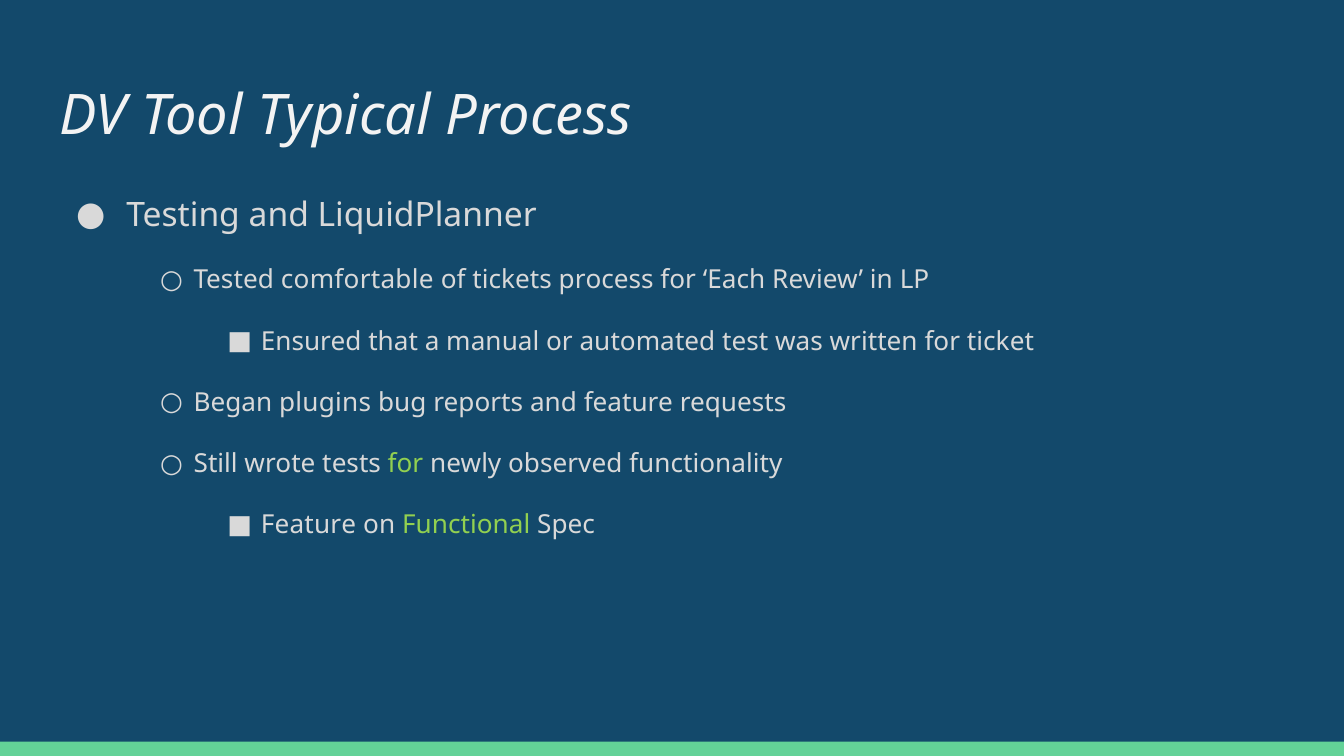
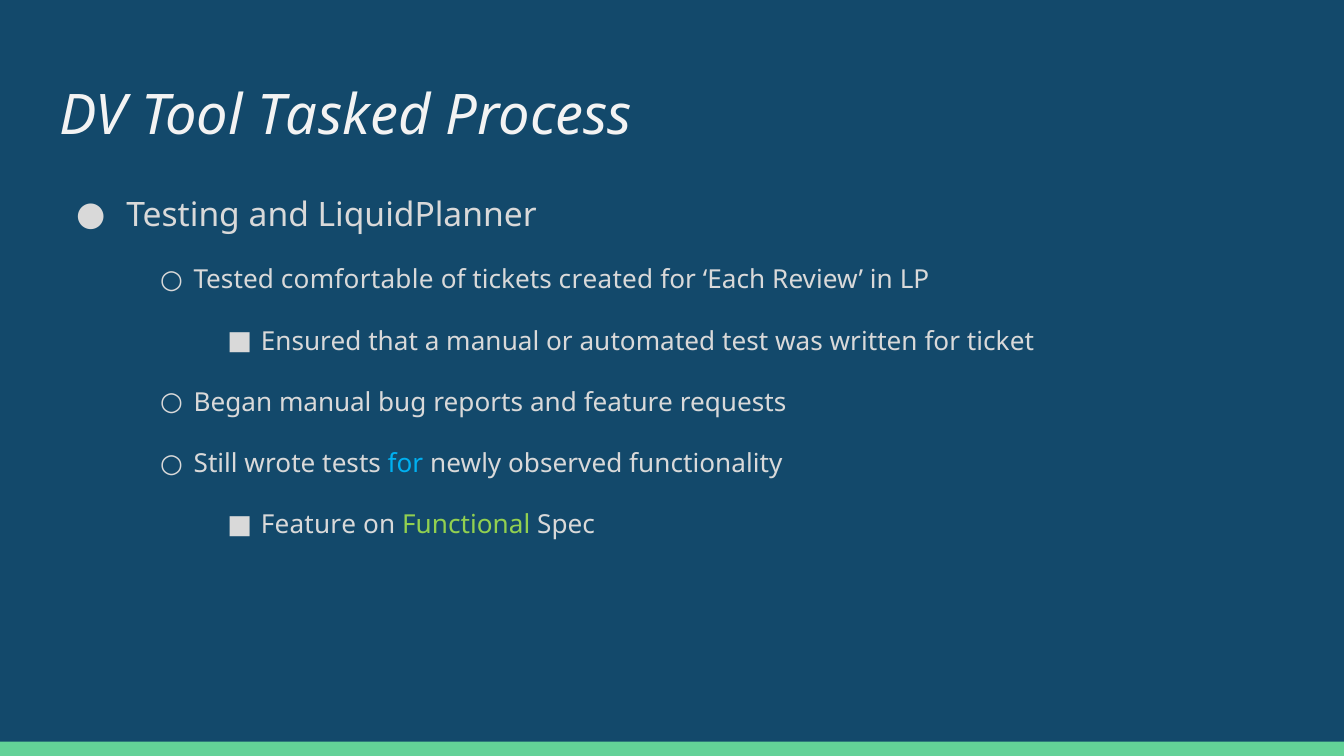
Typical: Typical -> Tasked (344, 116)
tickets process: process -> created (606, 280)
Began plugins: plugins -> manual (325, 403)
for colour: light green -> light blue (405, 464)
